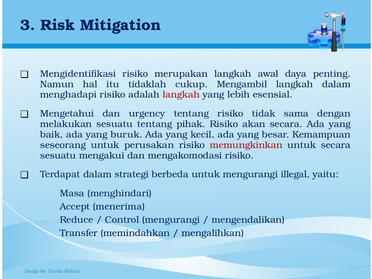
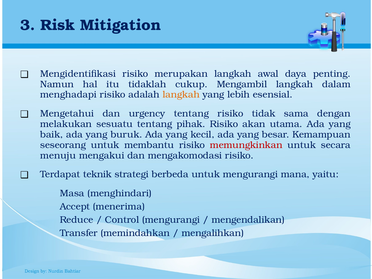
langkah colour: red -> orange (181, 95)
akan secara: secara -> utama (286, 124)
perusakan: perusakan -> membantu (149, 145)
sesuatu: sesuatu -> menuju (58, 155)
Terdapat dalam: dalam -> teknik (97, 174)
illegal: illegal -> mana (295, 174)
